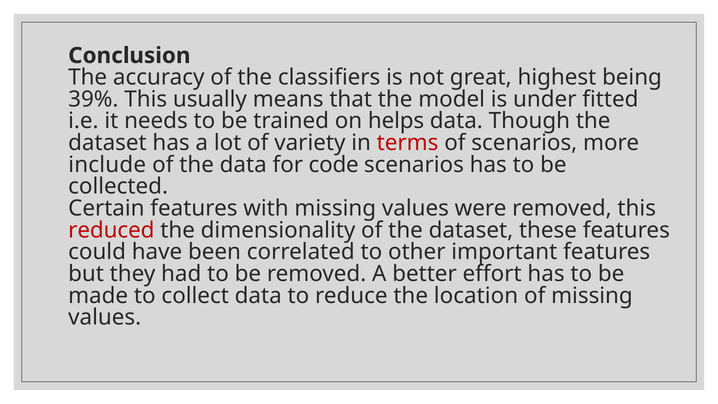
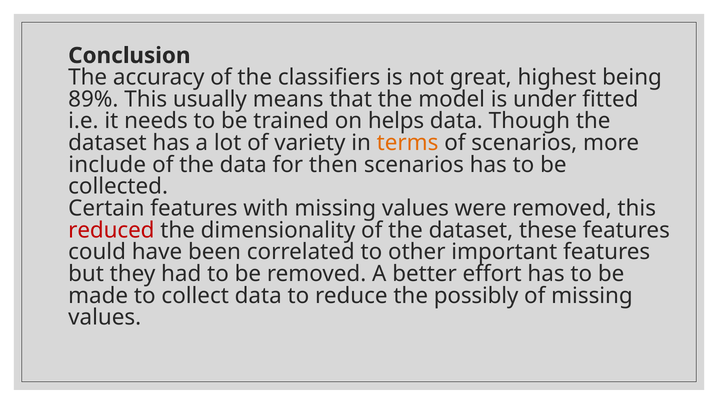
39%: 39% -> 89% (93, 99)
terms colour: red -> orange (408, 143)
code: code -> then (333, 165)
location: location -> possibly (476, 296)
